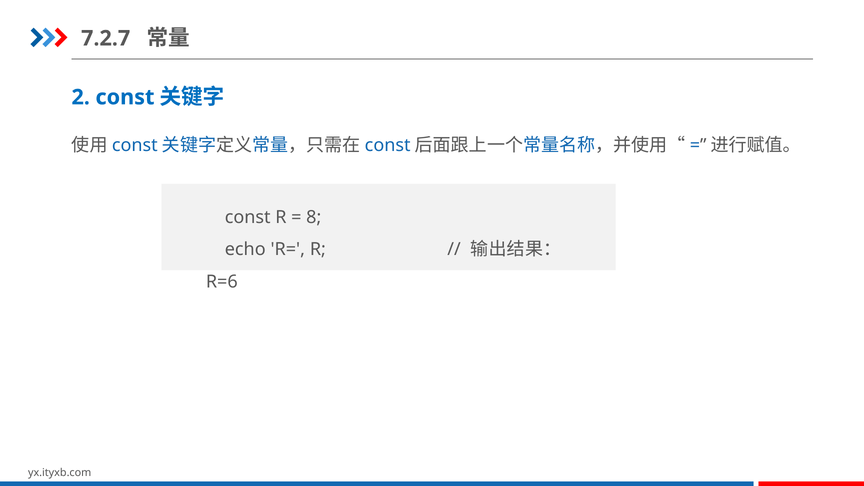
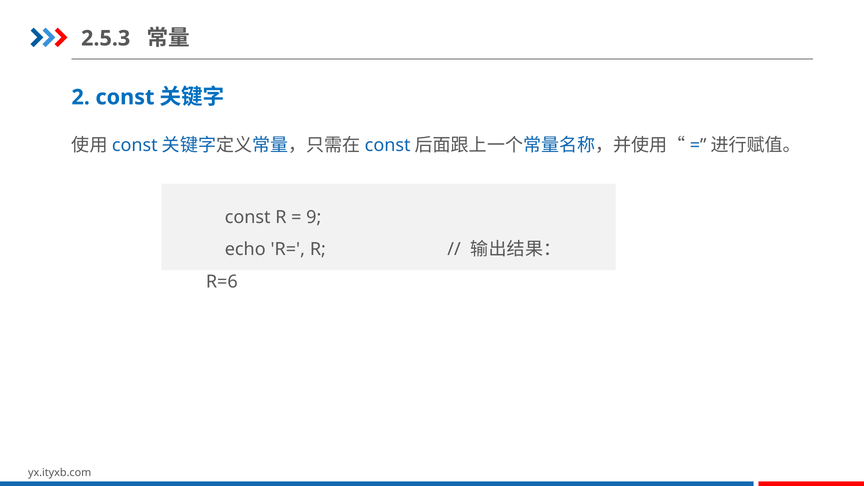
7.2.7: 7.2.7 -> 2.5.3 (106, 38)
8: 8 -> 9 (314, 217)
